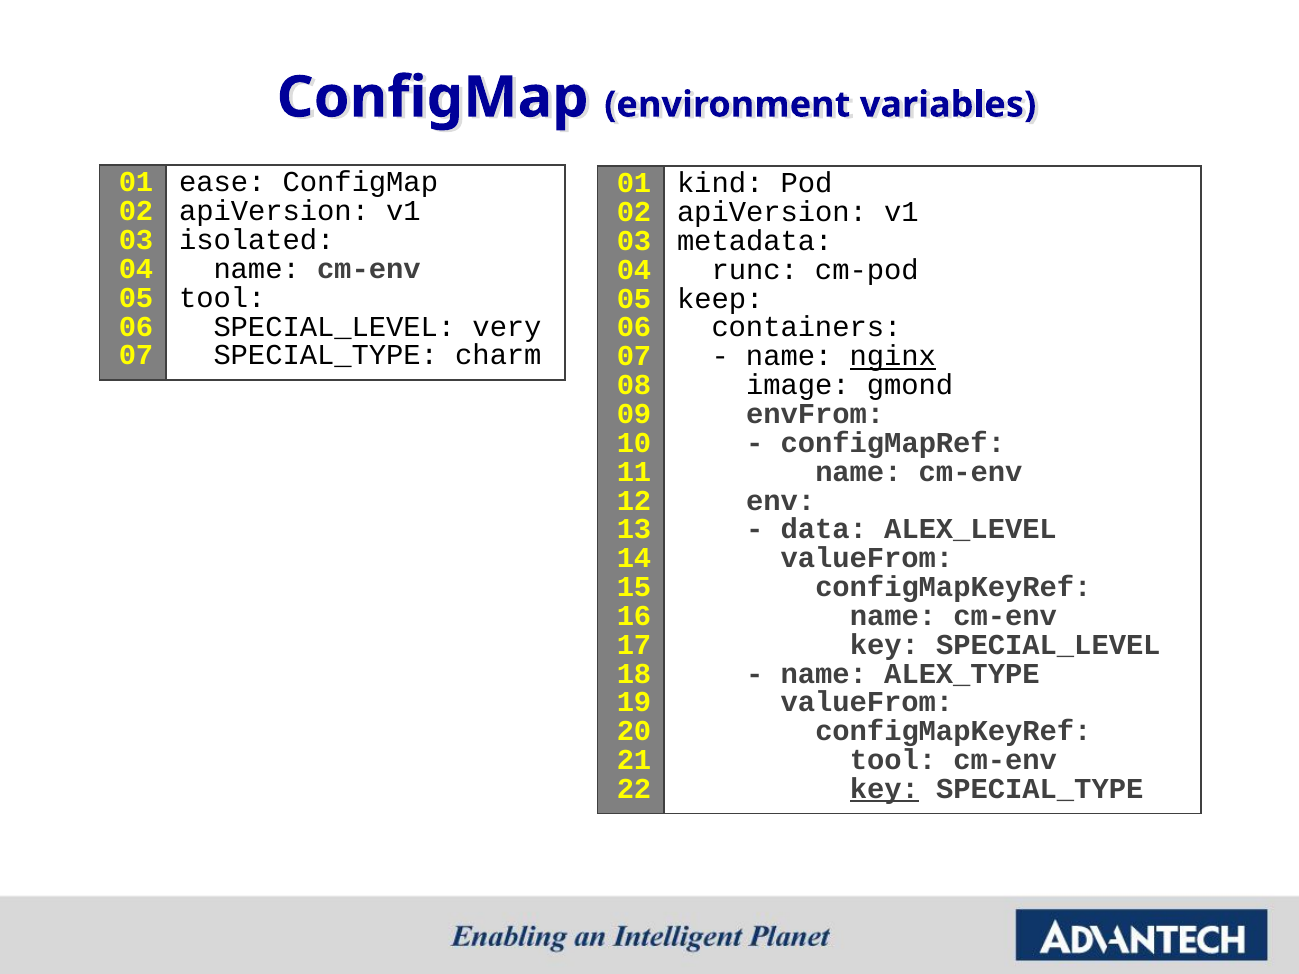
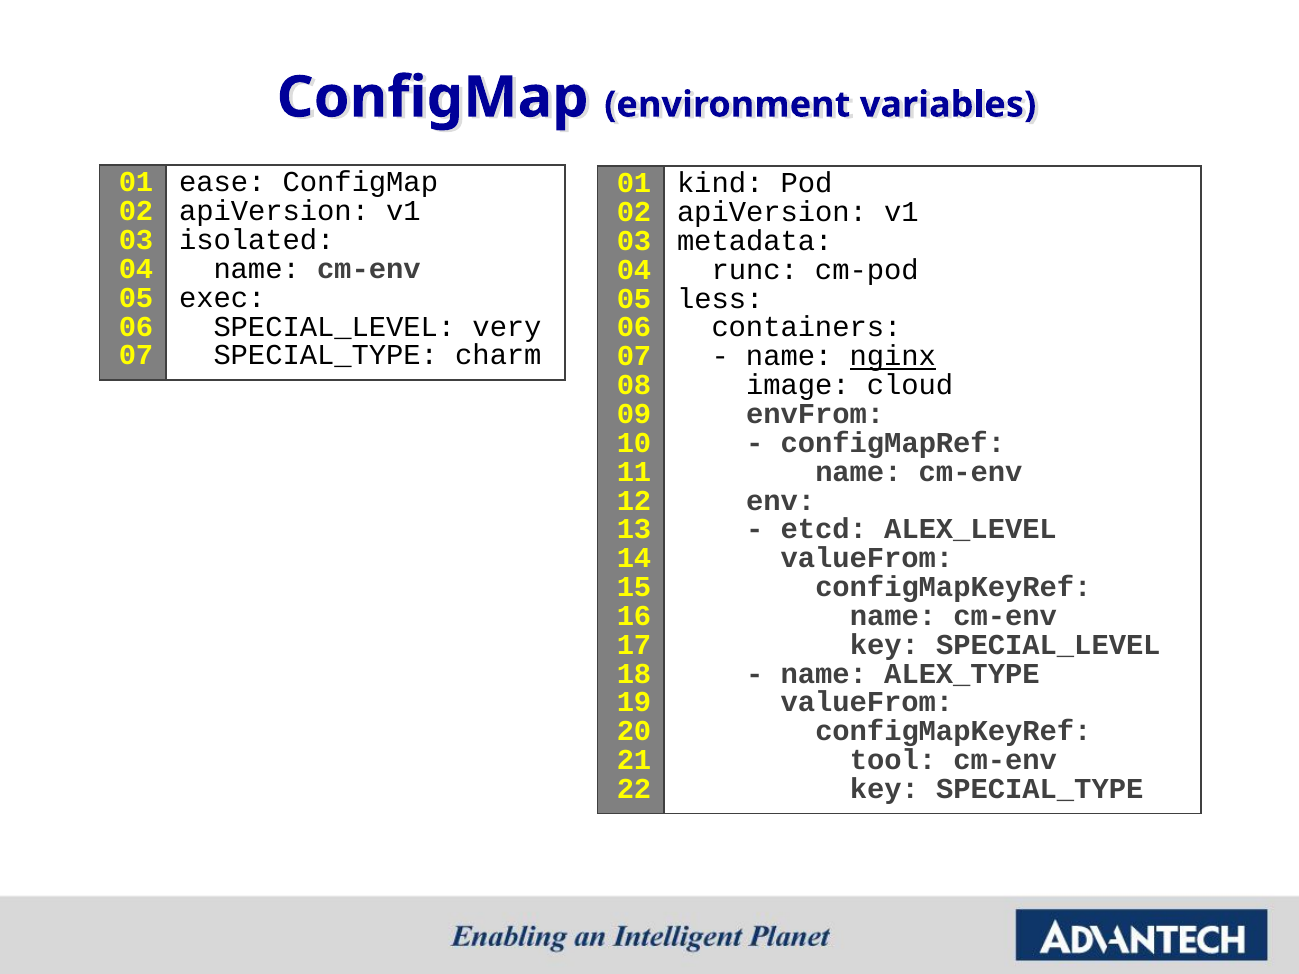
tool: tool -> exec (222, 298)
keep: keep -> less (720, 299)
gmond: gmond -> cloud (910, 385)
data: data -> etcd (824, 529)
key underline: present -> none (884, 789)
